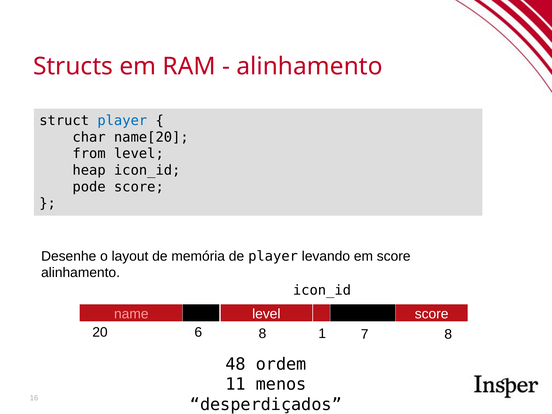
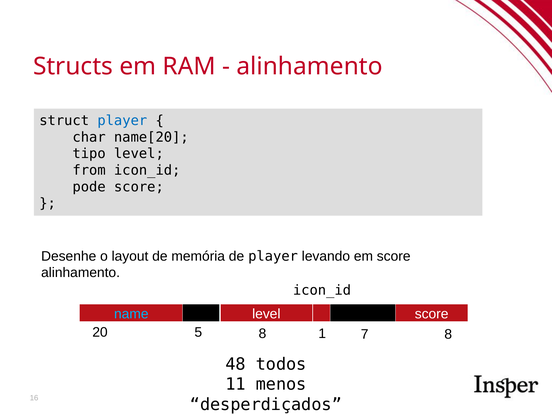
from: from -> tipo (89, 154)
heap: heap -> from (89, 170)
name colour: pink -> light blue (131, 314)
6: 6 -> 5 (198, 332)
ordem: ordem -> todos (281, 364)
